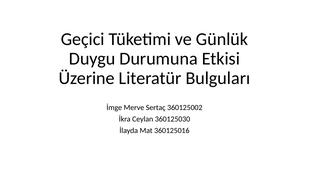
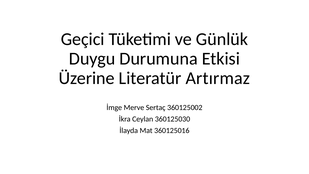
Bulguları: Bulguları -> Artırmaz (218, 78)
